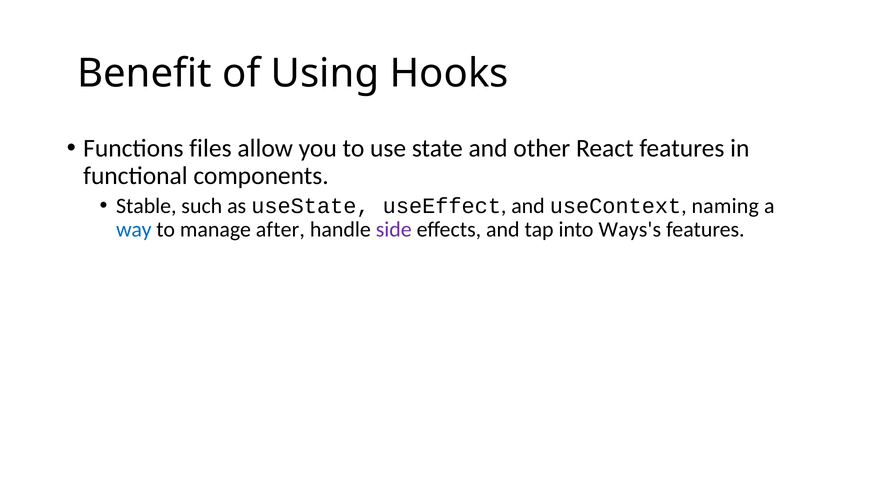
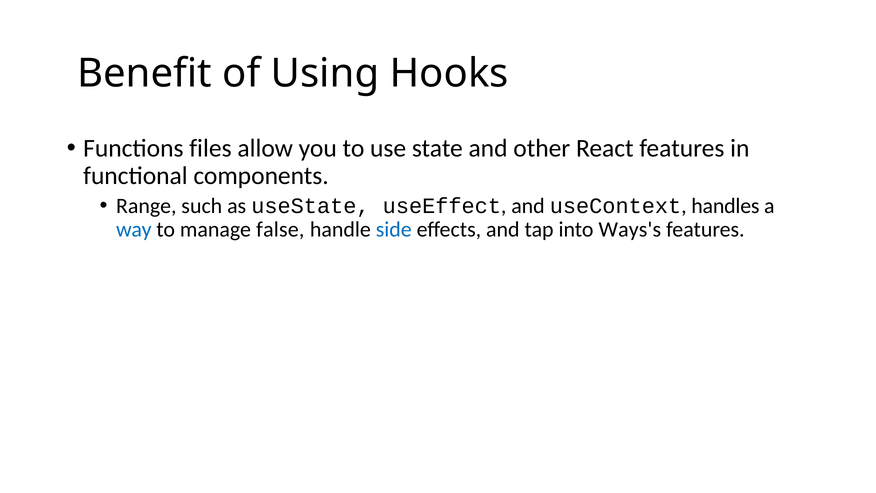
Stable: Stable -> Range (146, 206)
naming: naming -> handles (725, 206)
after: after -> false (280, 229)
side colour: purple -> blue (394, 229)
